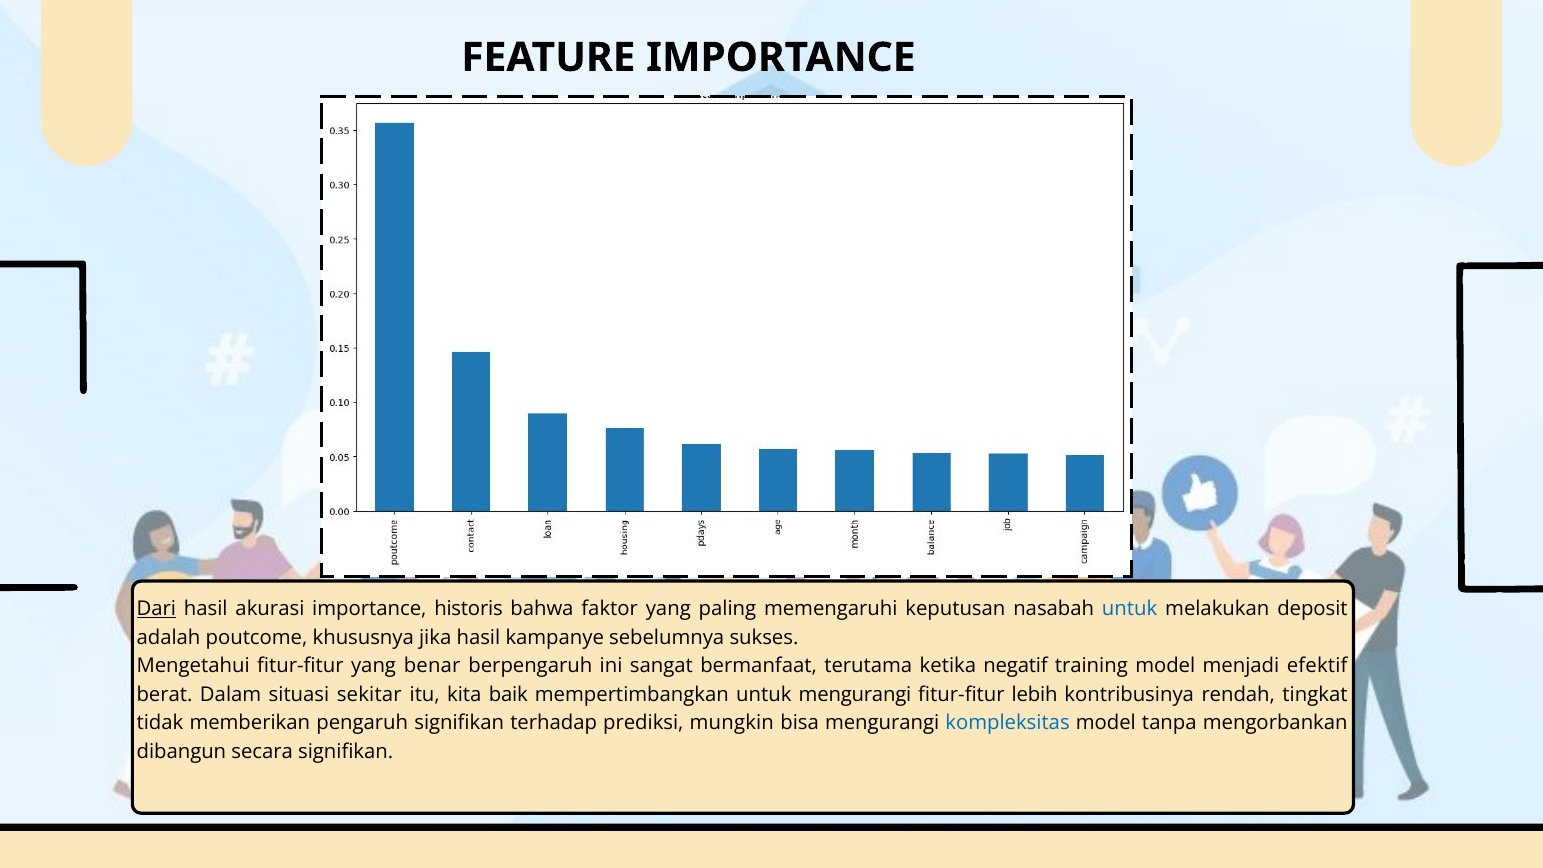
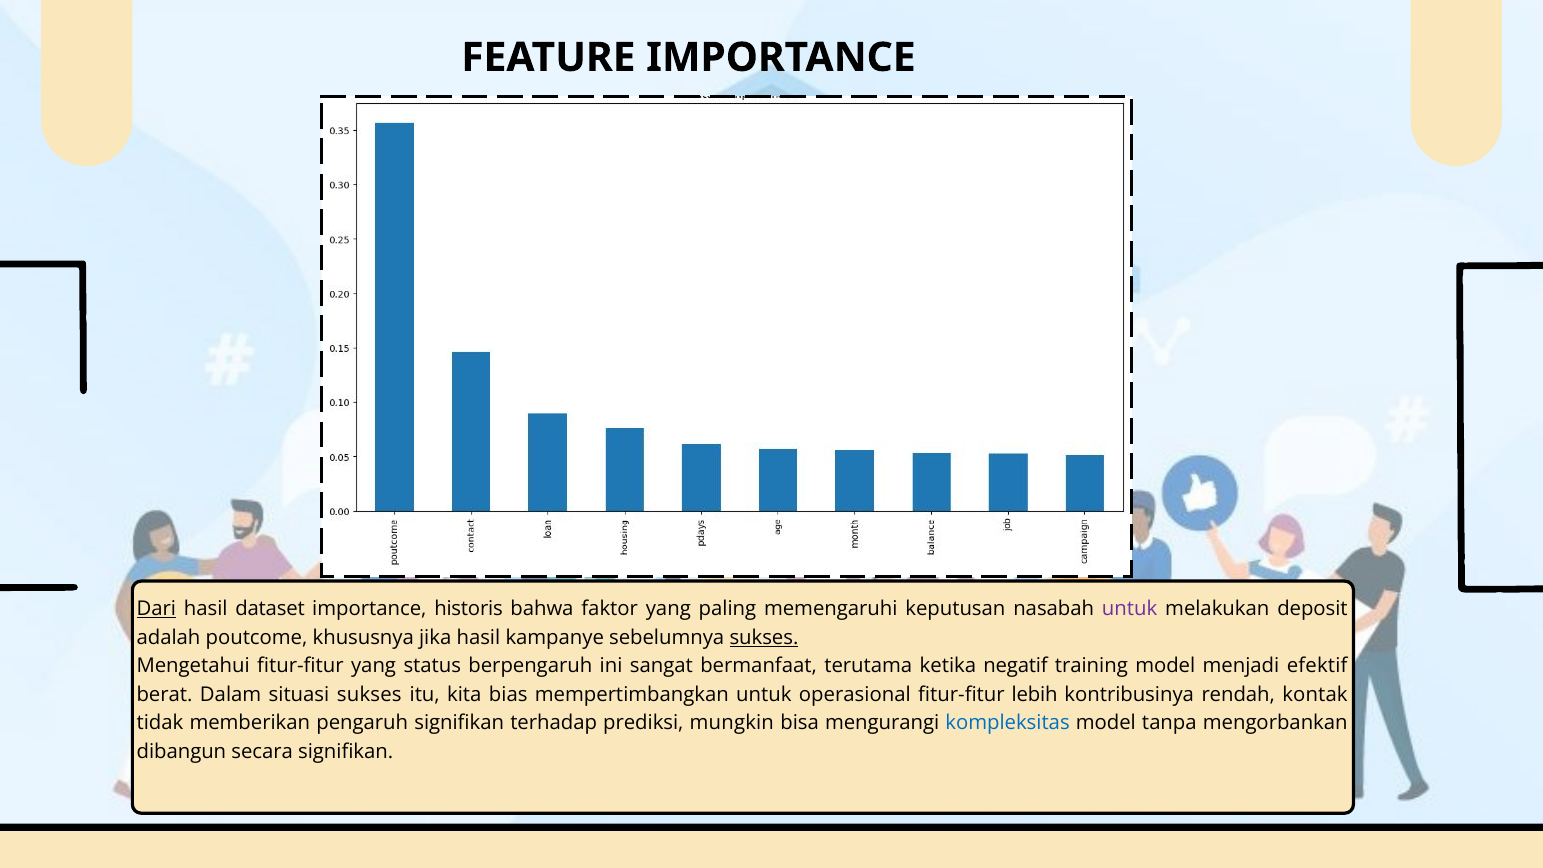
akurasi: akurasi -> dataset (270, 609)
untuk colour: blue -> purple (1130, 609)
sukses underline: none -> present (764, 637)
benar: benar -> status (432, 666)
situasi sekitar: sekitar -> sukses (369, 694)
baik: baik -> bias (508, 694)
untuk mengurangi: mengurangi -> operasional (855, 694)
tingkat: tingkat -> kontak (1315, 694)
